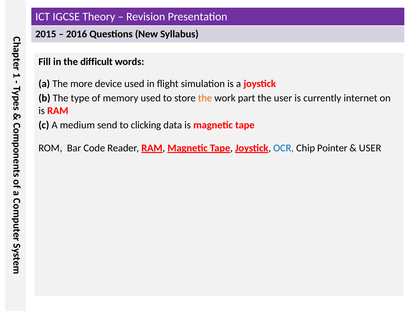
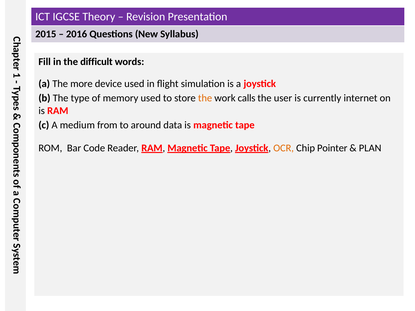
part: part -> calls (247, 98)
send: send -> from (107, 125)
clicking: clicking -> around (146, 125)
OCR colour: blue -> orange (284, 148)
USER: USER -> PLAN (370, 148)
